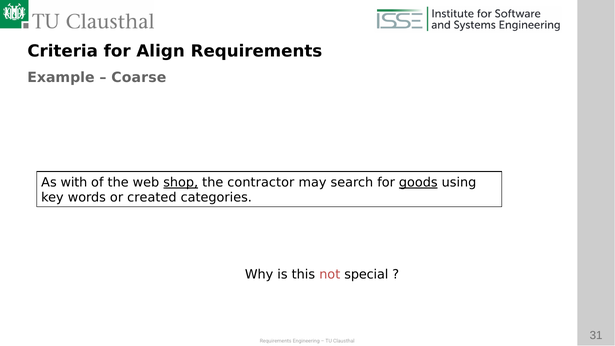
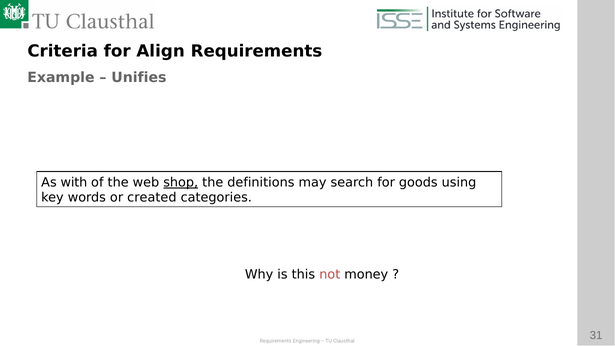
Coarse: Coarse -> Unifies (139, 77)
contractor: contractor -> definitions (261, 182)
goods underline: present -> none (418, 182)
special: special -> money (366, 274)
